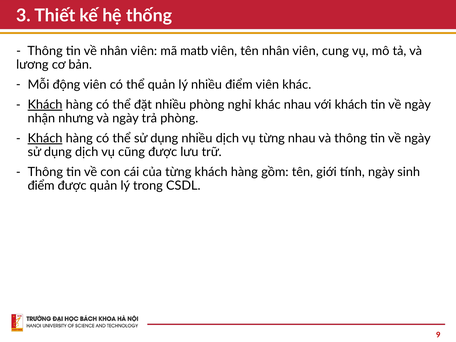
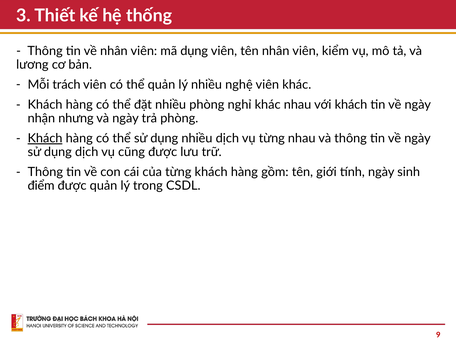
mã matb: matb -> dụng (194, 51)
cung: cung -> kiểm (335, 51)
động: động -> trách (66, 85)
nhiều điểm: điểm -> nghệ (239, 85)
Khách underline: present -> none (45, 105)
